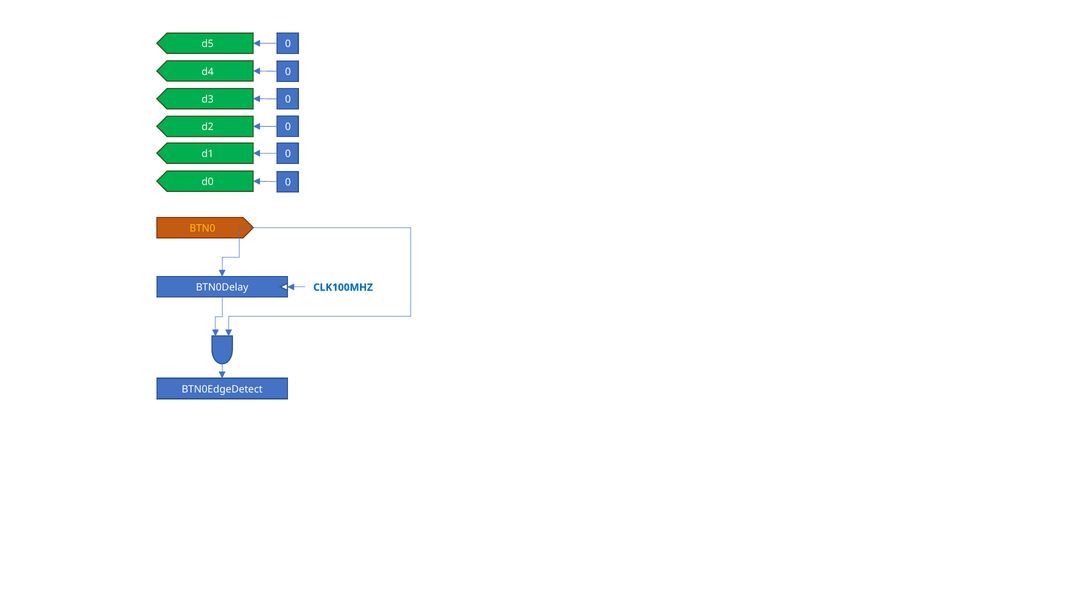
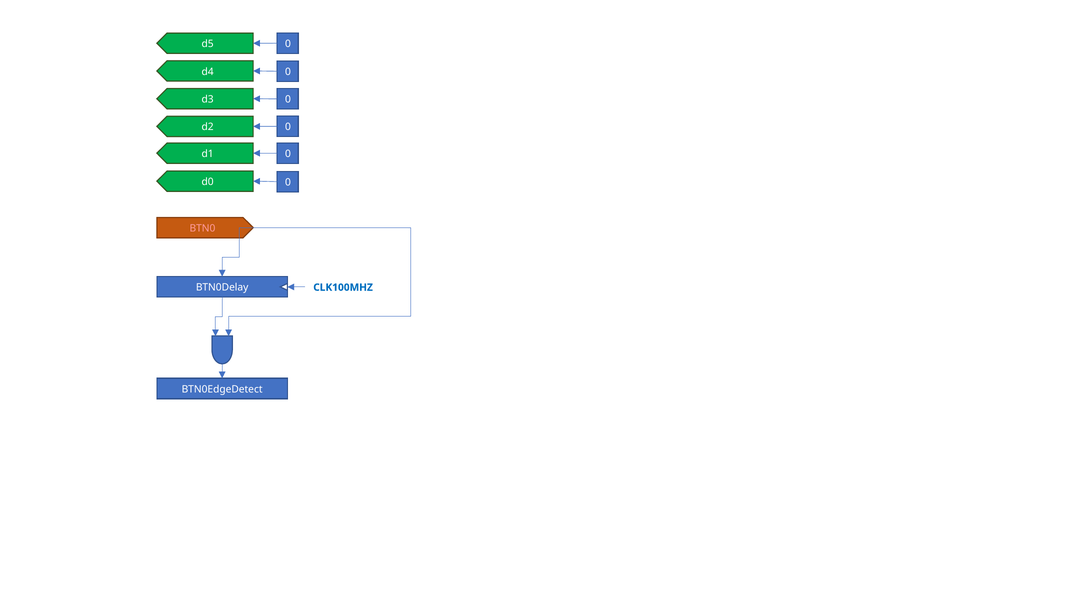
BTN0 colour: yellow -> pink (202, 228)
